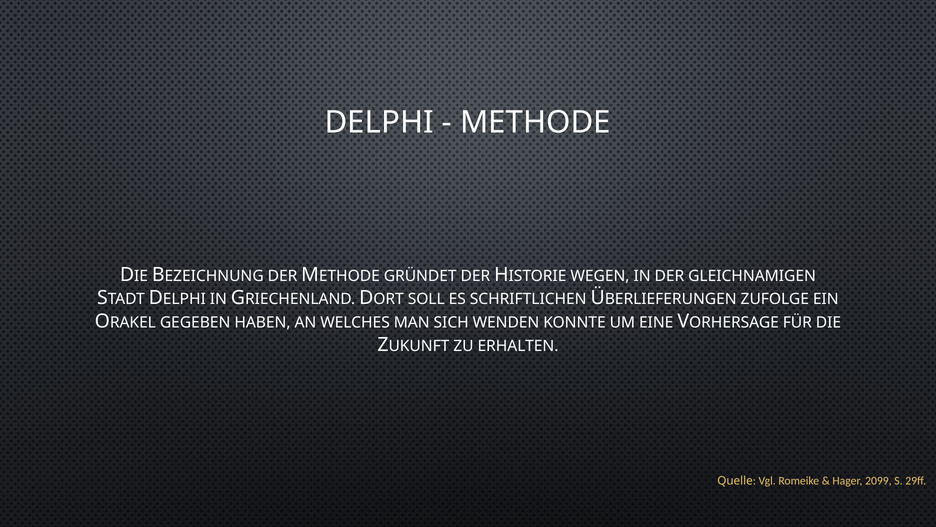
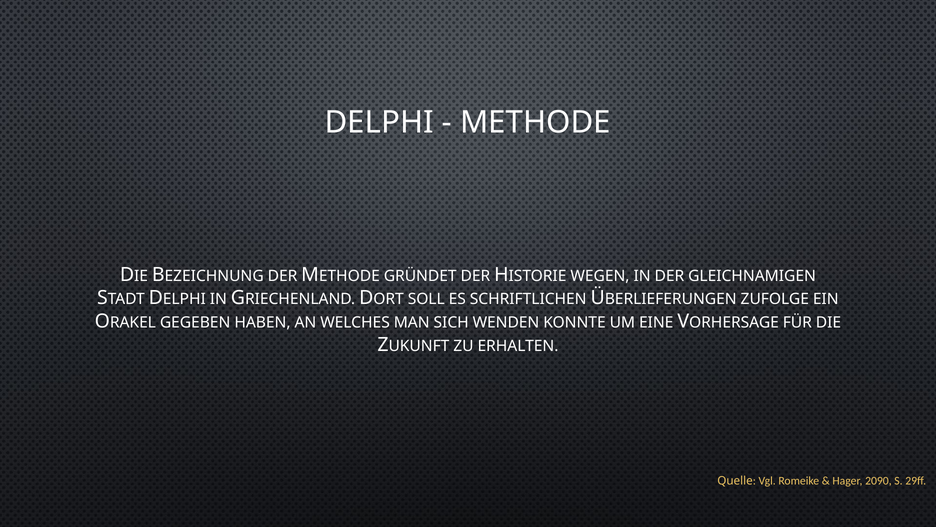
2099: 2099 -> 2090 (878, 480)
